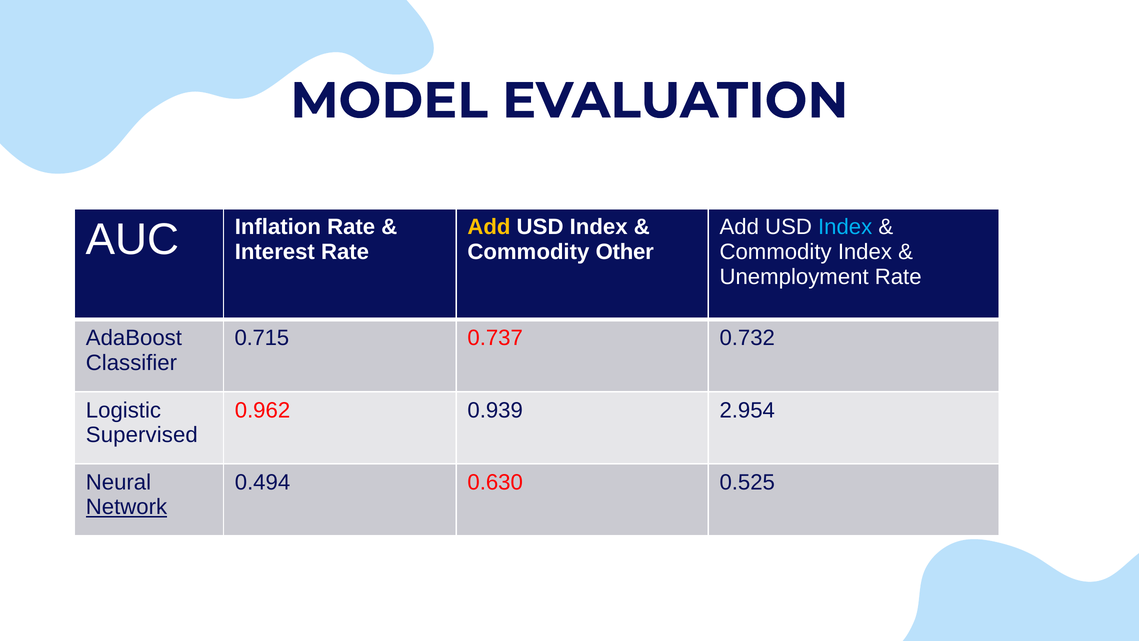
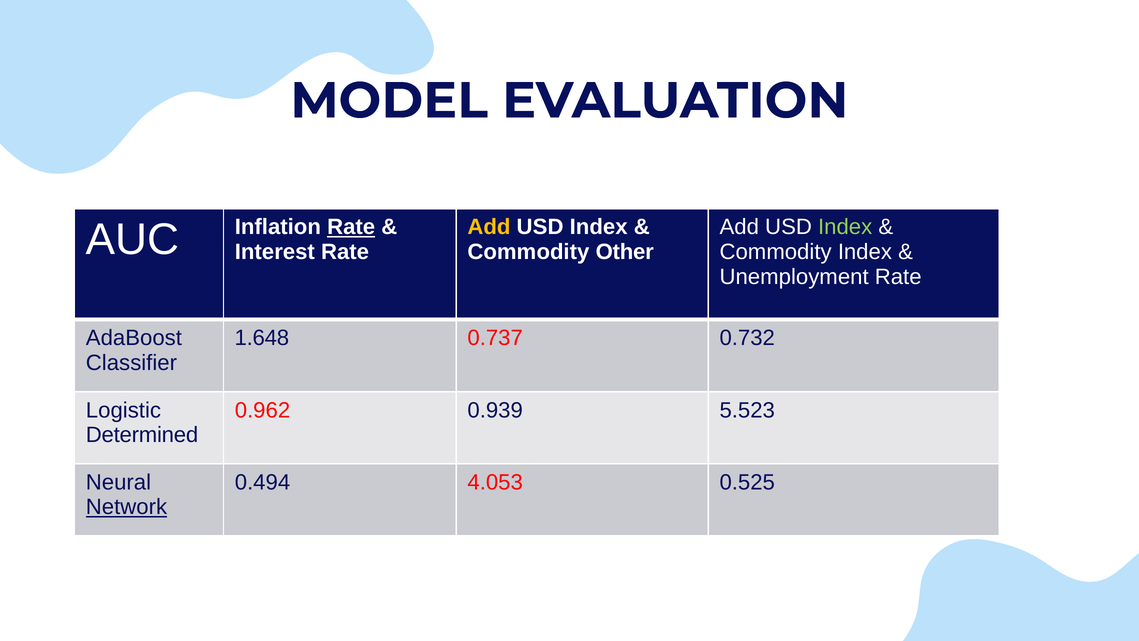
Index colour: light blue -> light green (845, 227)
Rate underline: none -> present (351, 227)
0.715: 0.715 -> 1.648 (262, 338)
2.954: 2.954 -> 5.523 (747, 410)
Supervised: Supervised -> Determined (142, 435)
0.630: 0.630 -> 4.053 (495, 482)
